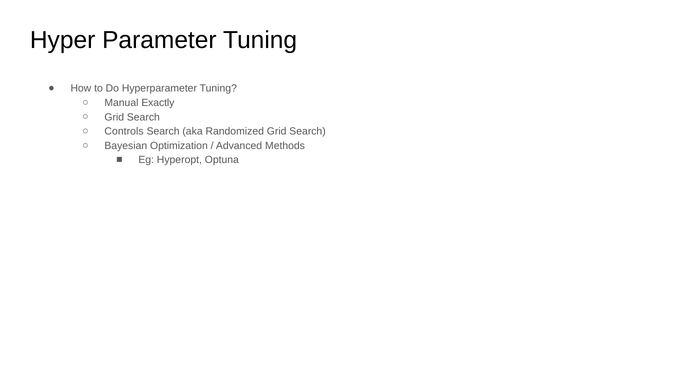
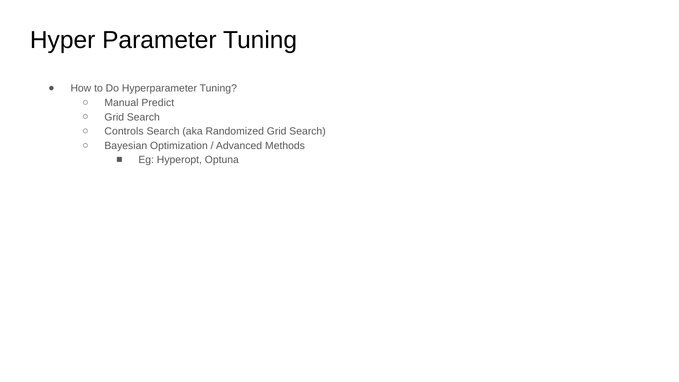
Exactly: Exactly -> Predict (158, 103)
